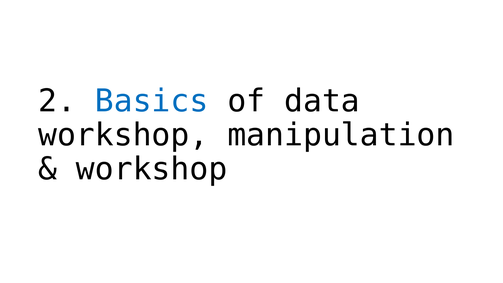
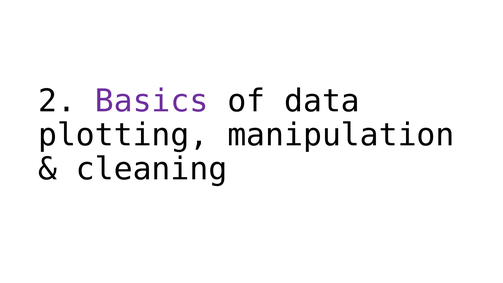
Basics colour: blue -> purple (152, 101)
workshop: workshop -> plotting (123, 135)
workshop: workshop -> cleaning (152, 169)
